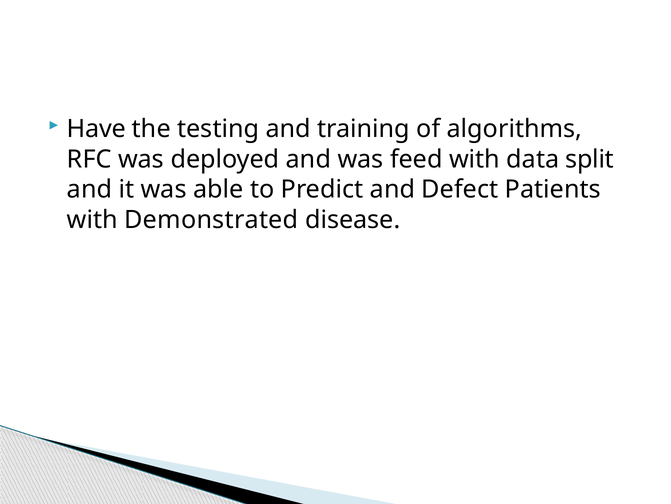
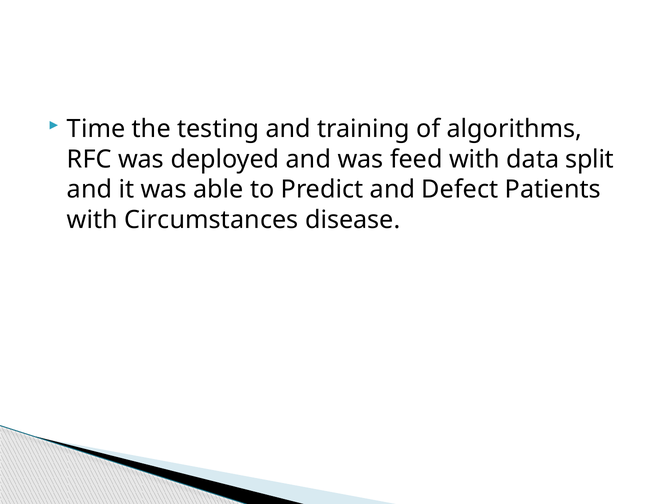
Have: Have -> Time (96, 129)
Demonstrated: Demonstrated -> Circumstances (211, 220)
